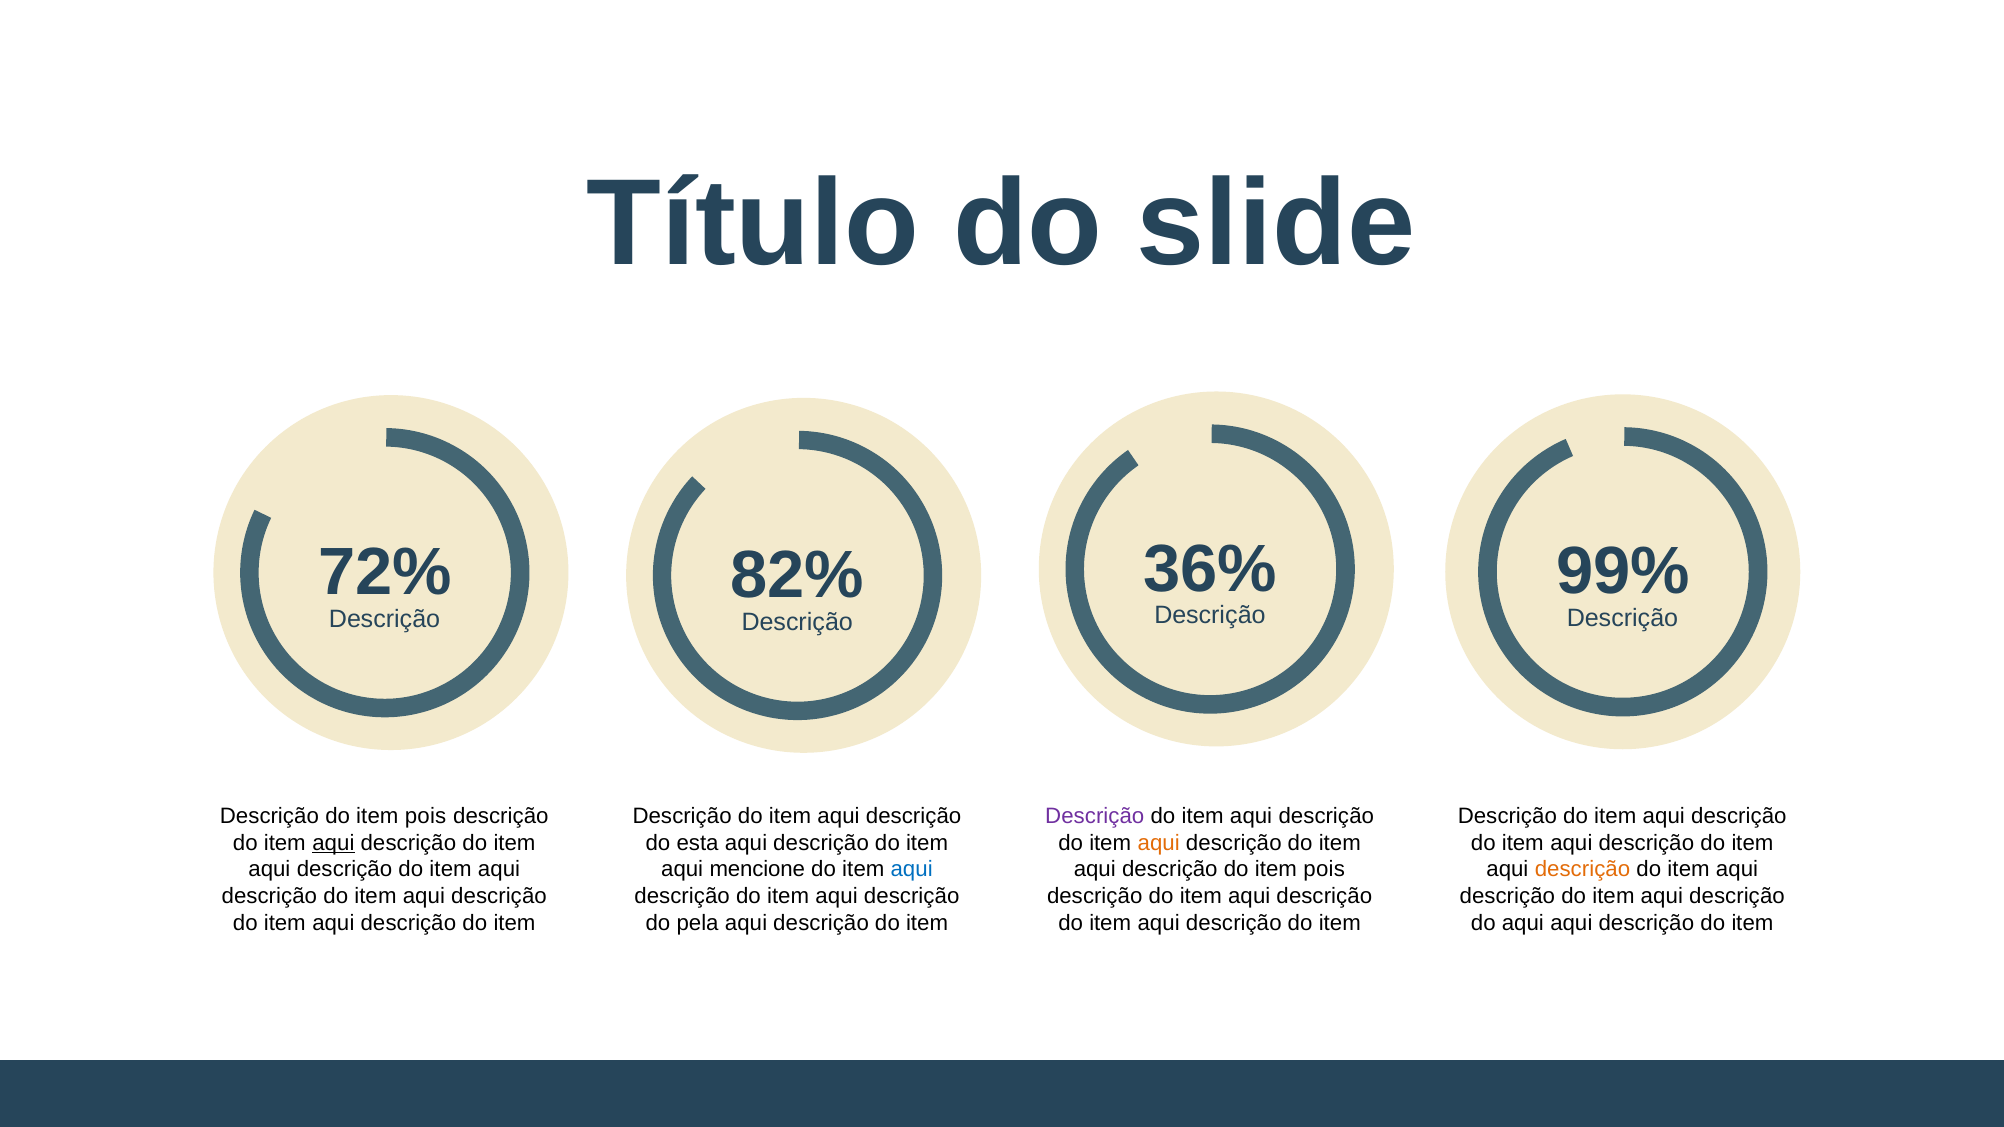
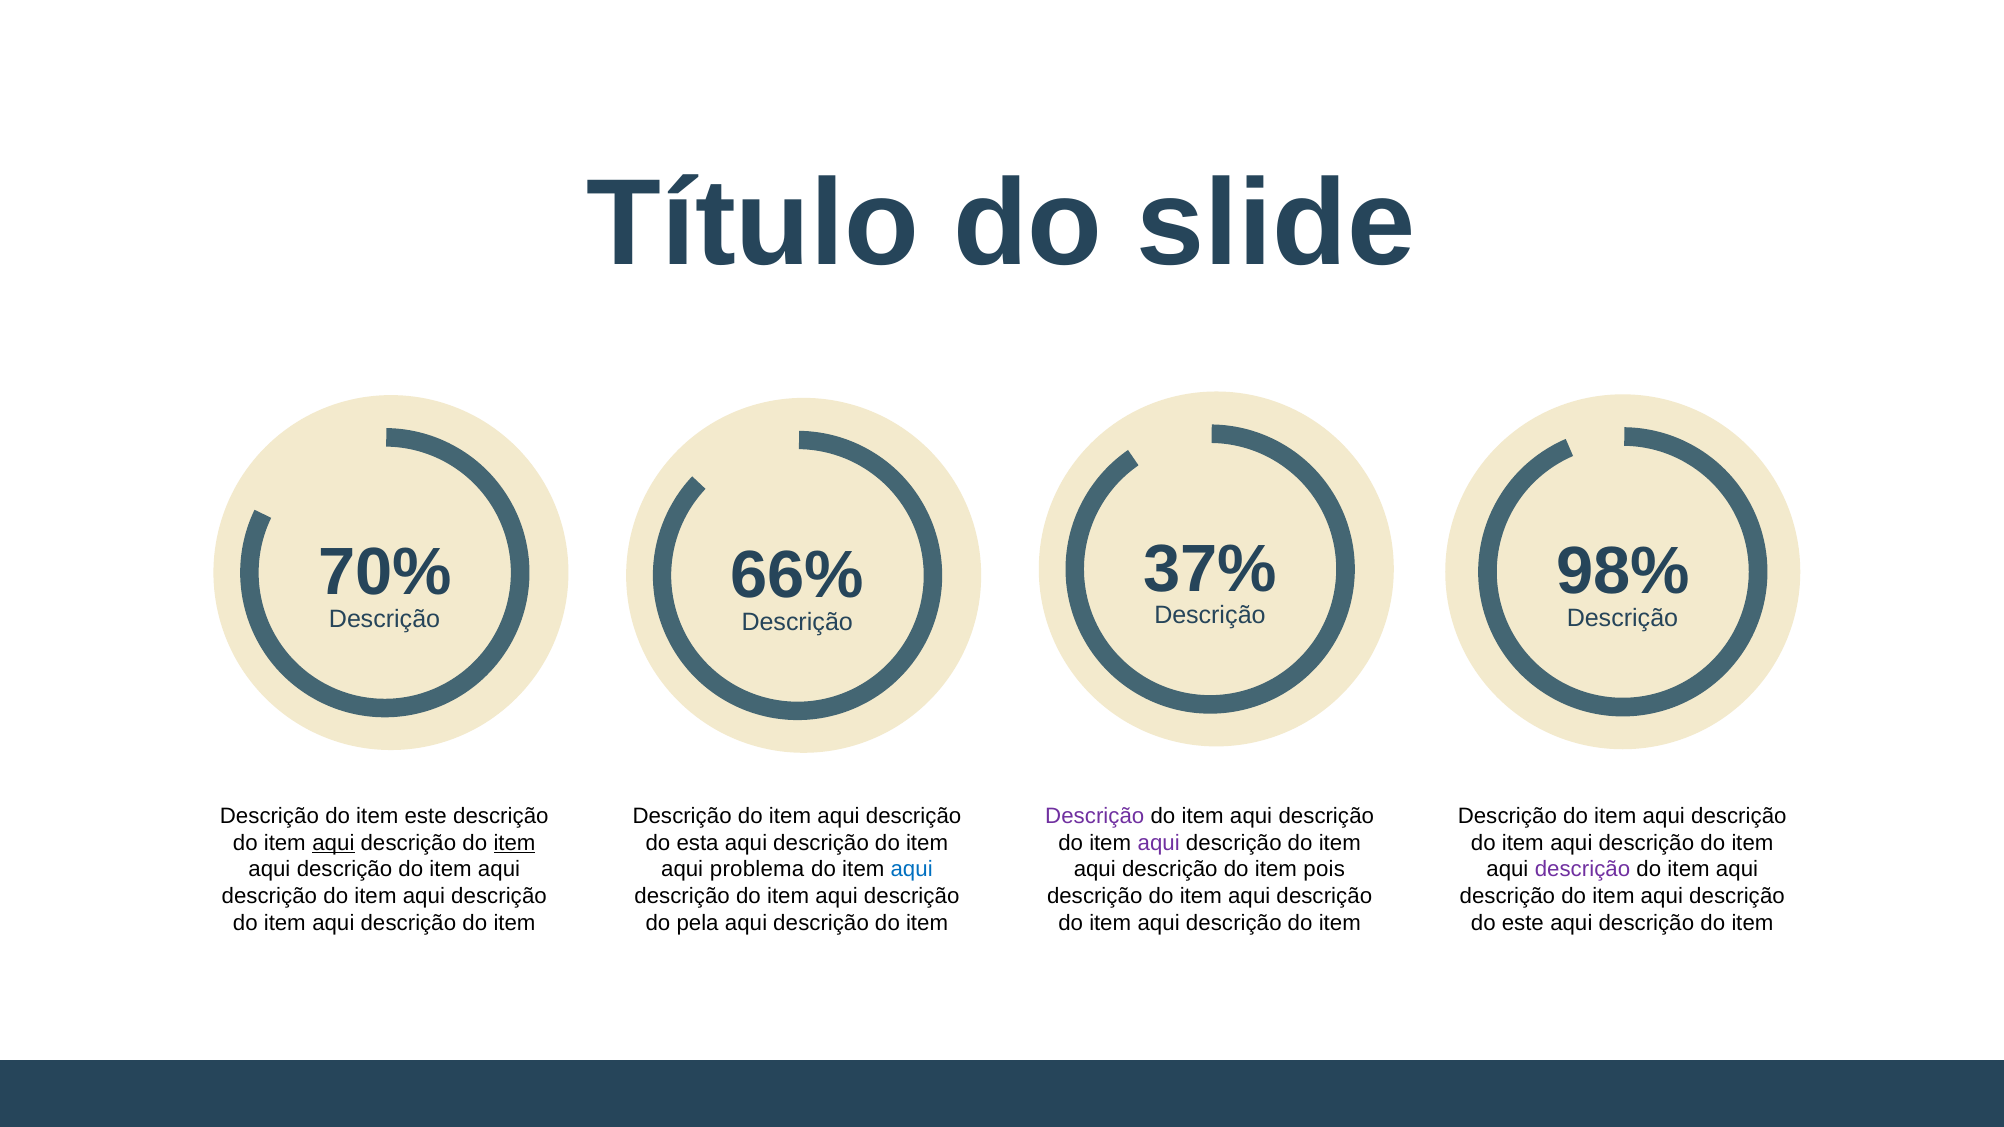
36%: 36% -> 37% (1210, 569)
99%: 99% -> 98% (1623, 572)
72%: 72% -> 70% (385, 573)
82%: 82% -> 66% (797, 576)
pois: pois -> este (426, 817)
item underline: none -> present (514, 843)
aqui colour: orange -> purple (1159, 843)
mencione: mencione -> problema (757, 870)
descrição colour: orange -> purple (1582, 870)
do aqui: aqui -> este (1523, 923)
